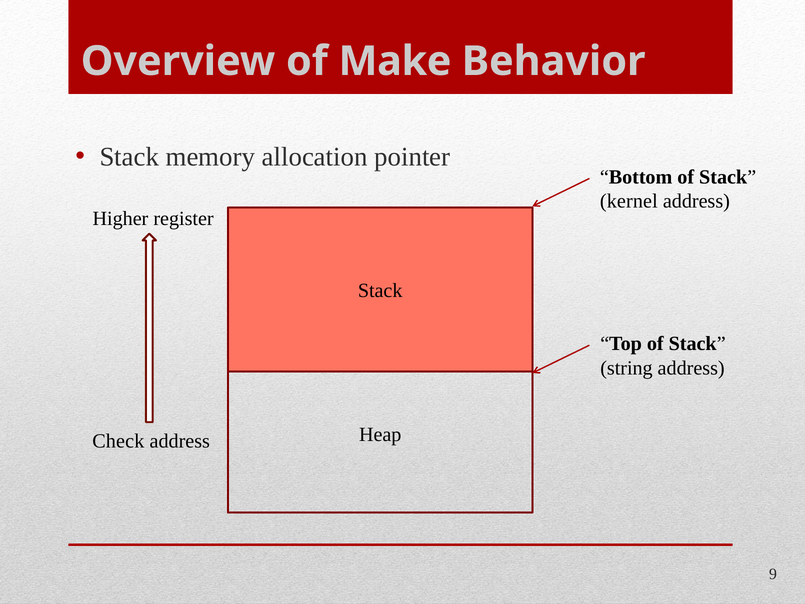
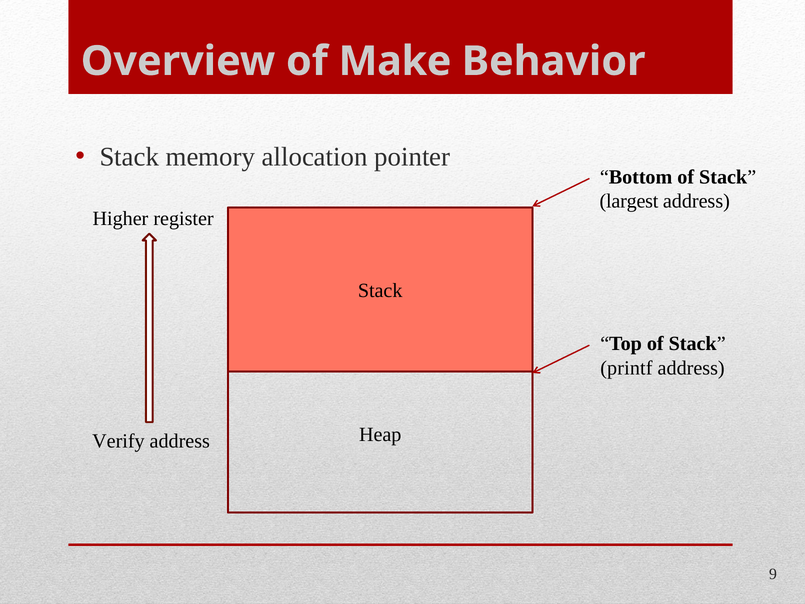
kernel: kernel -> largest (629, 201)
string: string -> printf (626, 368)
Check: Check -> Verify (118, 441)
